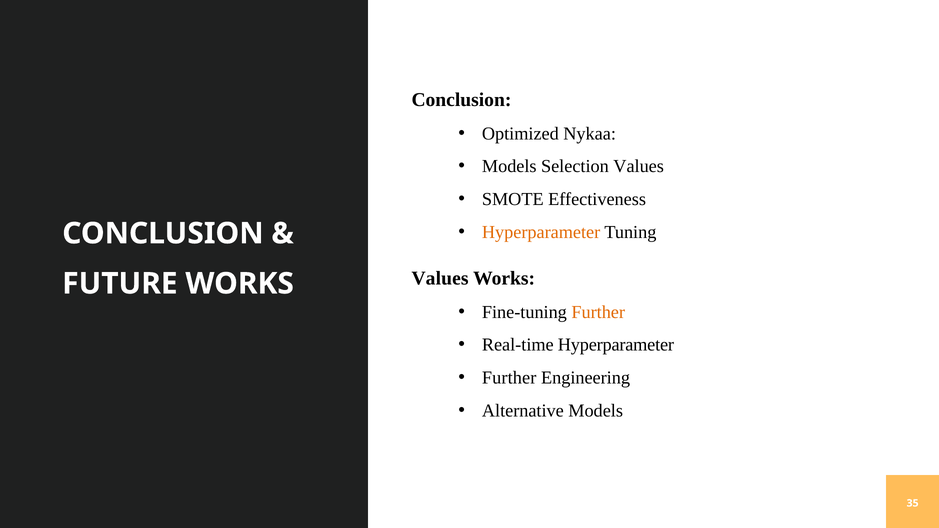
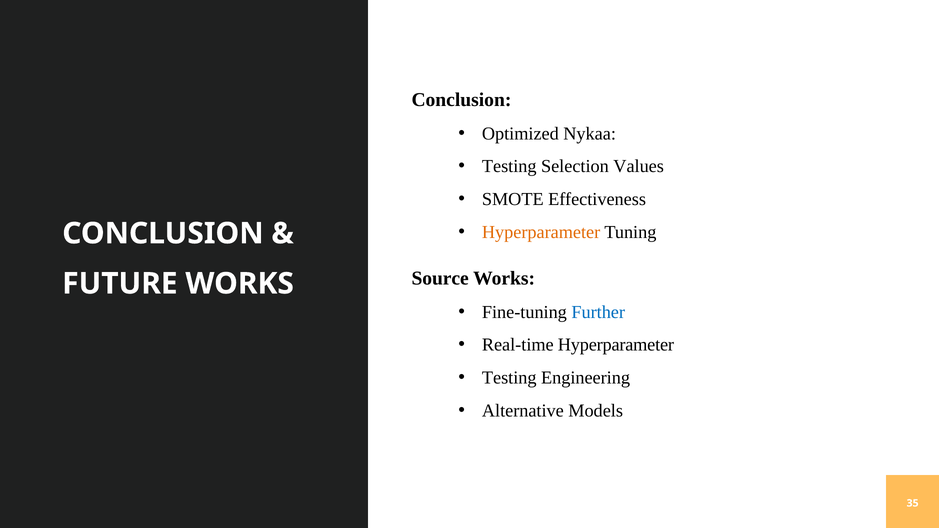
Models: Models -> Testing (509, 166)
Values: Values -> Source (440, 279)
Further colour: orange -> blue (598, 312)
Further: Further -> Testing (509, 378)
